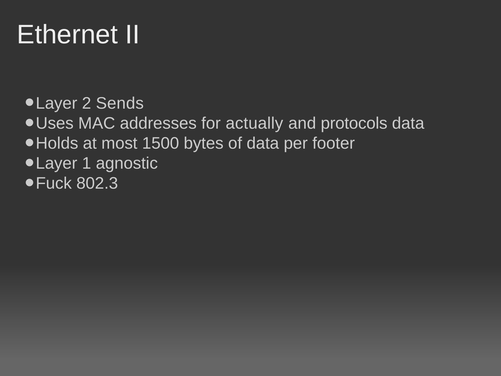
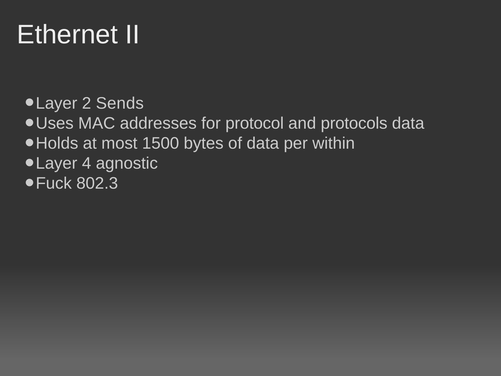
actually: actually -> protocol (255, 123)
footer: footer -> within (334, 143)
1: 1 -> 4 (87, 163)
